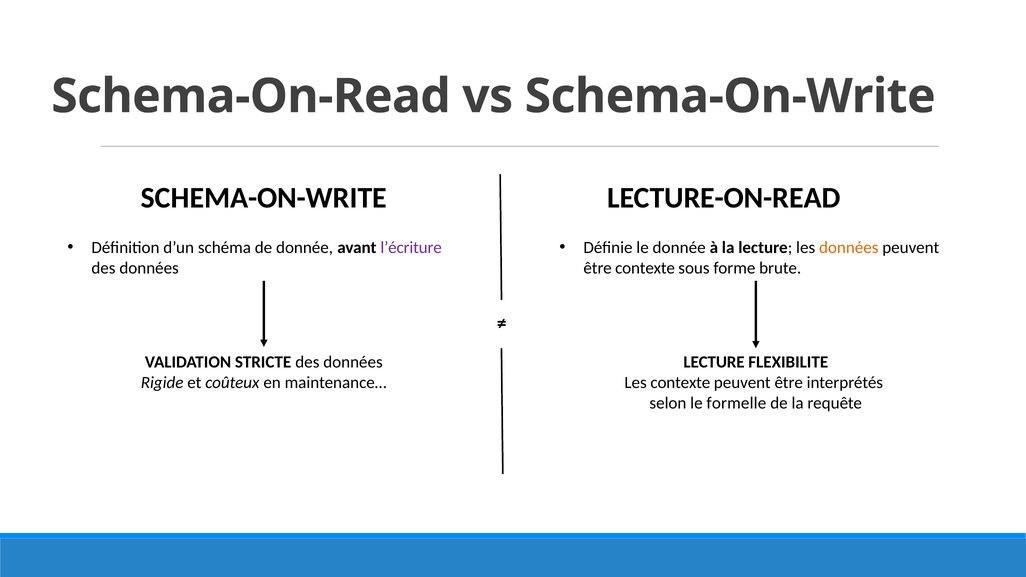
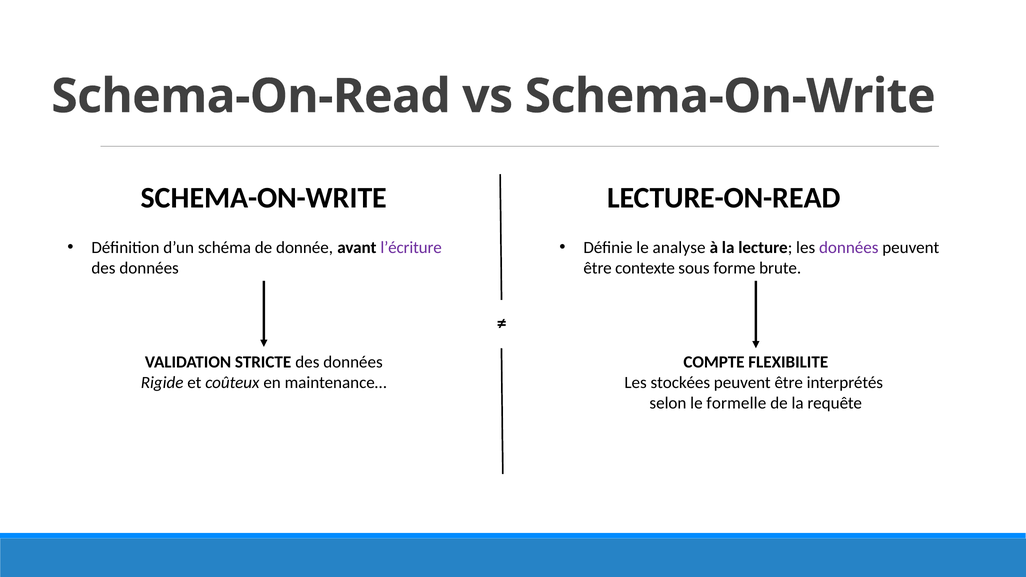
le donnée: donnée -> analyse (679, 248)
données colour: orange -> purple (849, 248)
LECTURE: LECTURE -> COMPTE (714, 362)
Les contexte: contexte -> stockées (680, 383)
